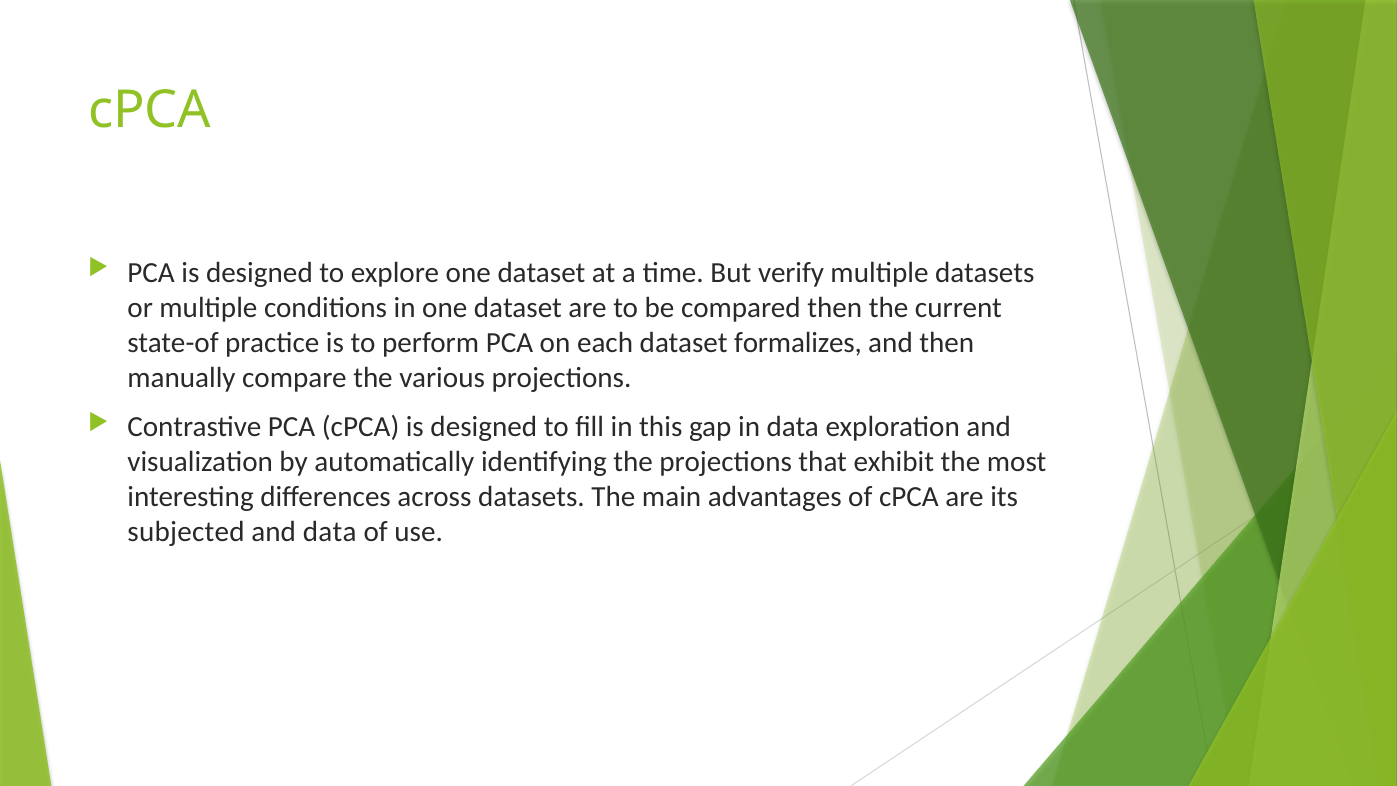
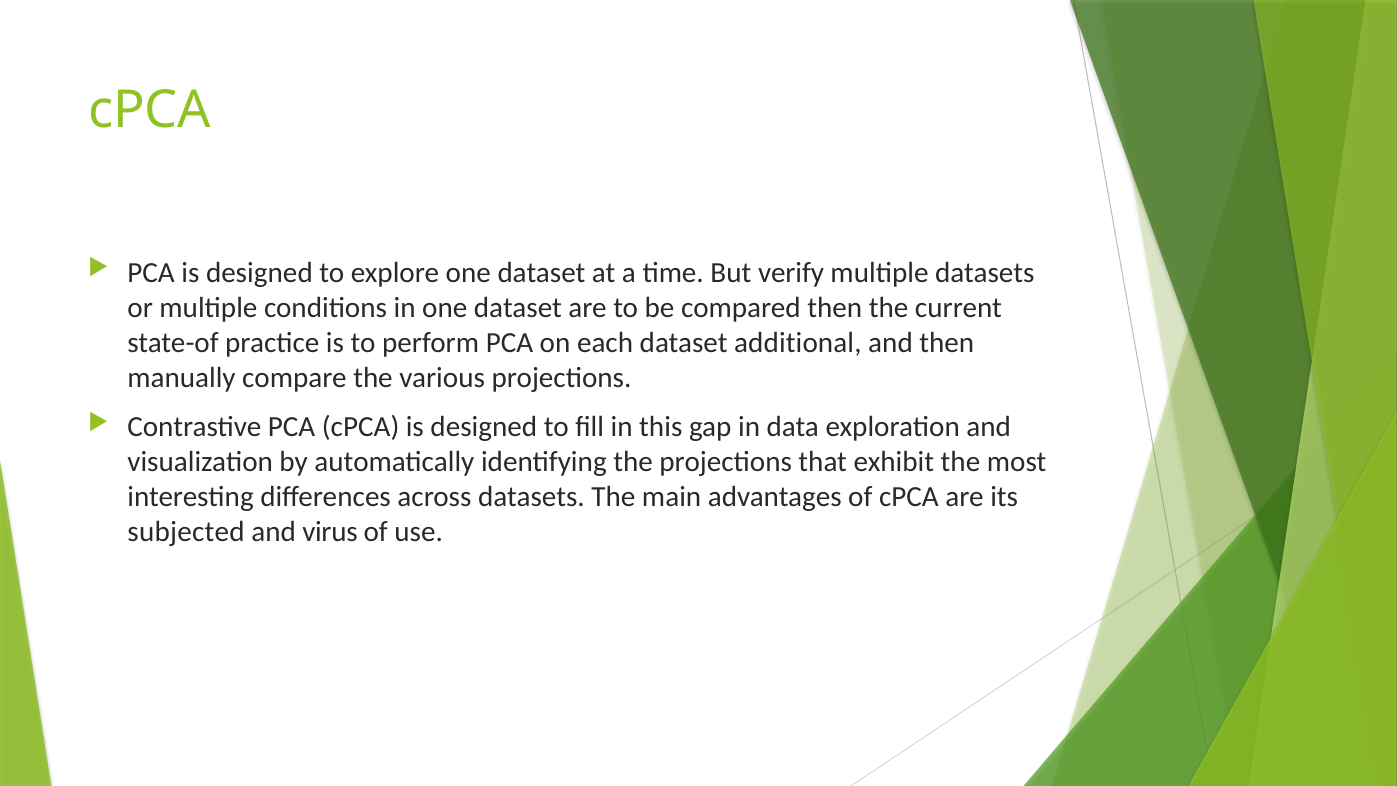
formalizes: formalizes -> additional (798, 342)
and data: data -> virus (330, 532)
